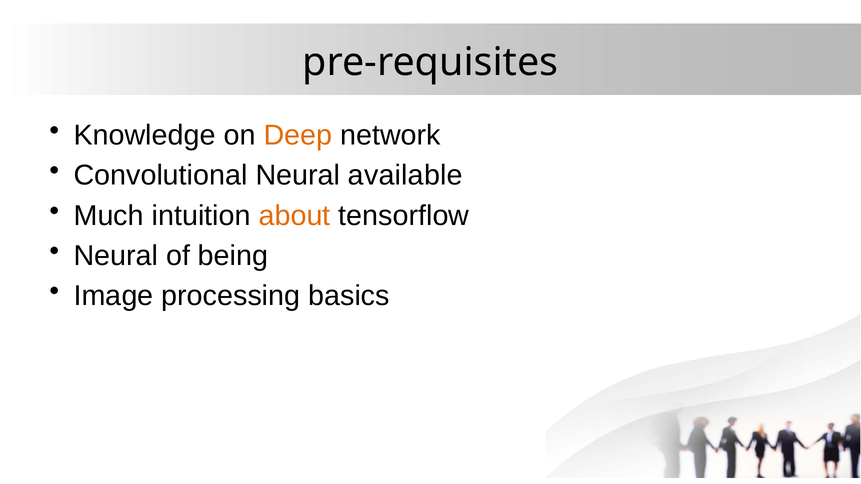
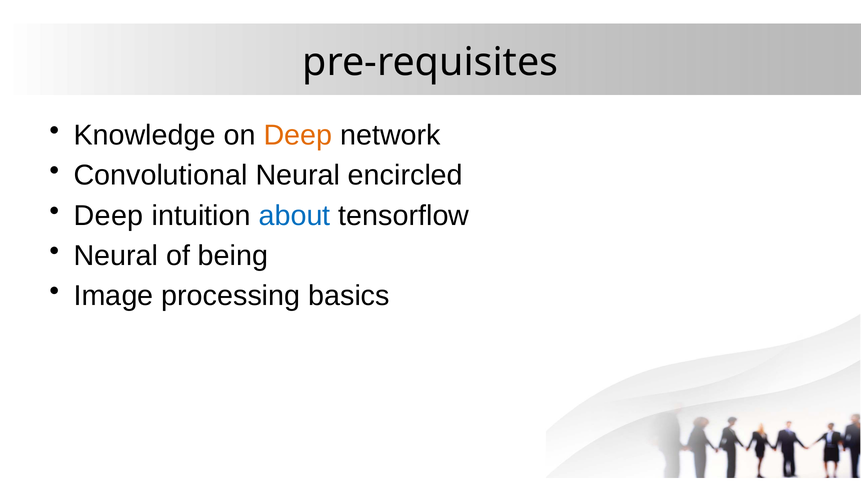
available: available -> encircled (405, 176)
Much: Much -> Deep (109, 216)
about colour: orange -> blue (295, 216)
